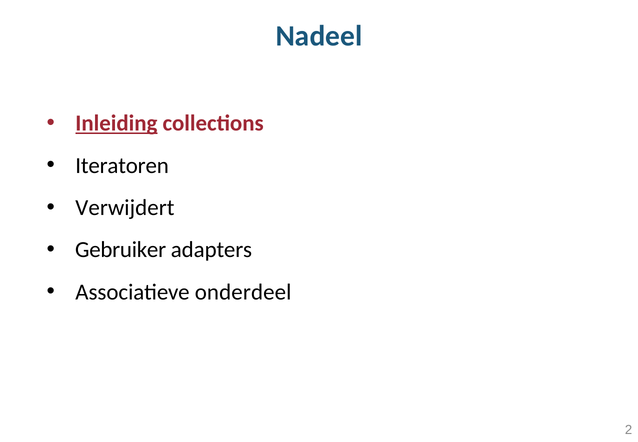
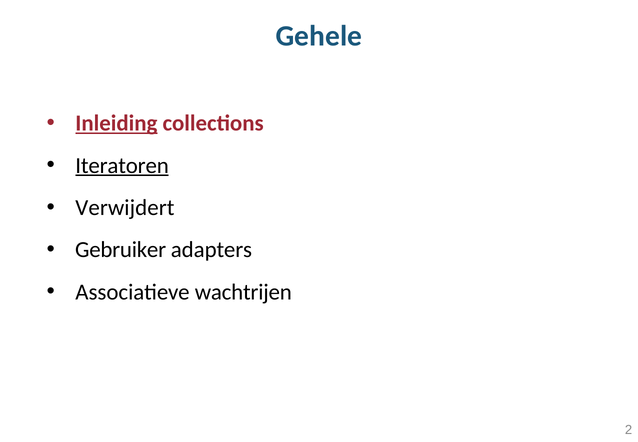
Nadeel: Nadeel -> Gehele (319, 36)
Iteratoren underline: none -> present (122, 165)
onderdeel: onderdeel -> wachtrijen (243, 292)
